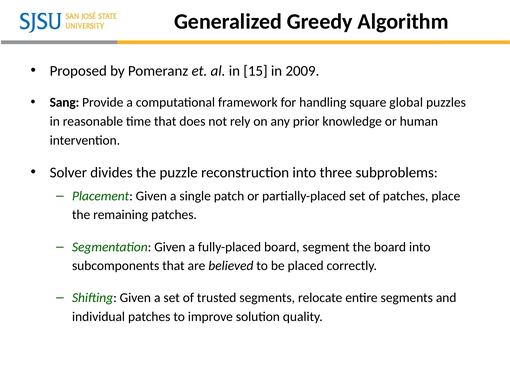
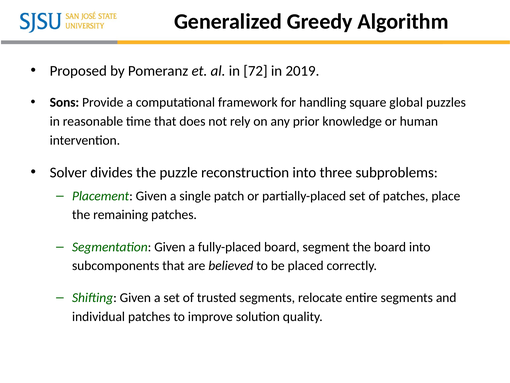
15: 15 -> 72 (255, 71)
2009: 2009 -> 2019 (302, 71)
Sang: Sang -> Sons (64, 102)
